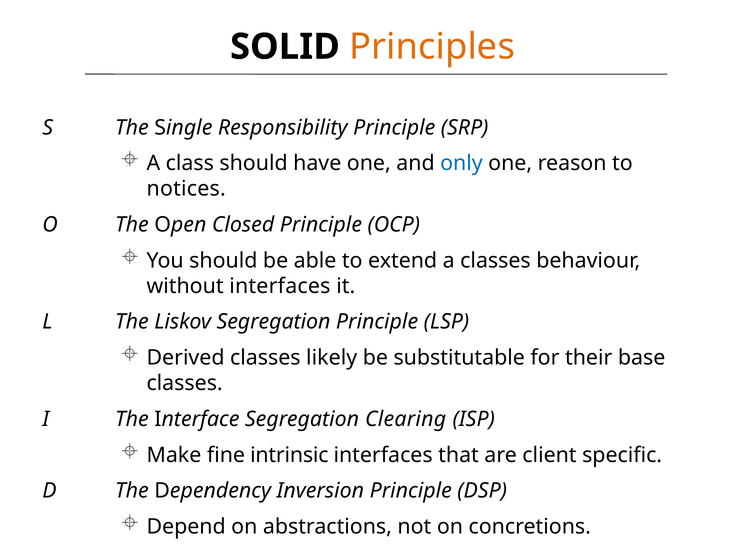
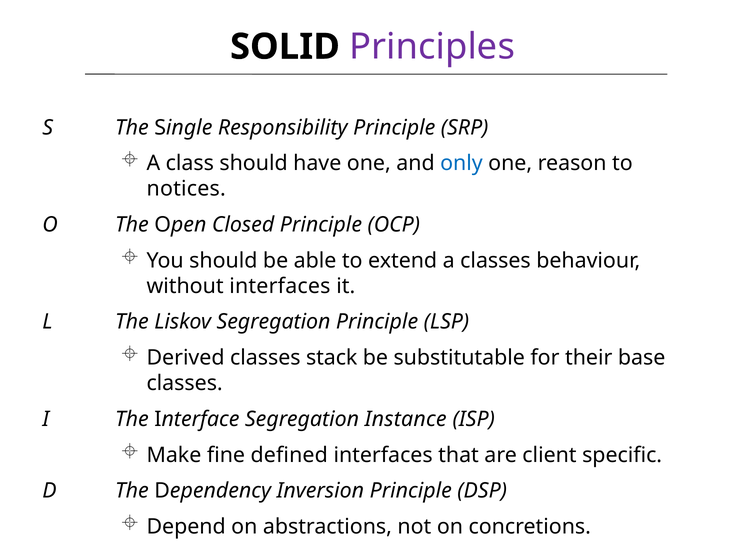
Principles colour: orange -> purple (432, 47)
likely: likely -> stack (332, 358)
Clearing: Clearing -> Instance (406, 420)
intrinsic: intrinsic -> defined (289, 456)
